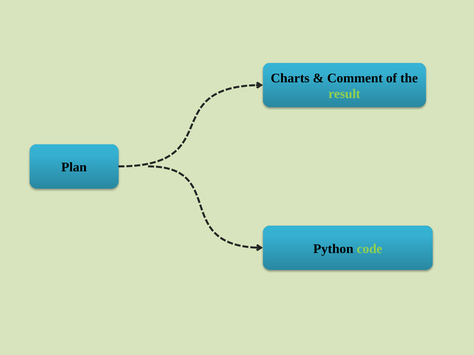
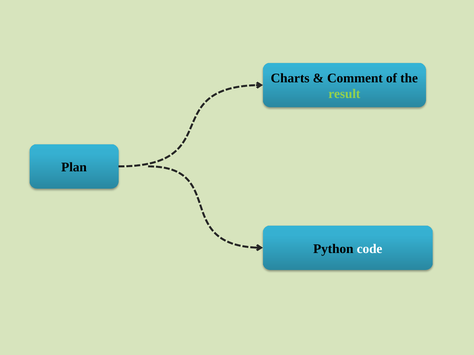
code colour: light green -> white (370, 249)
